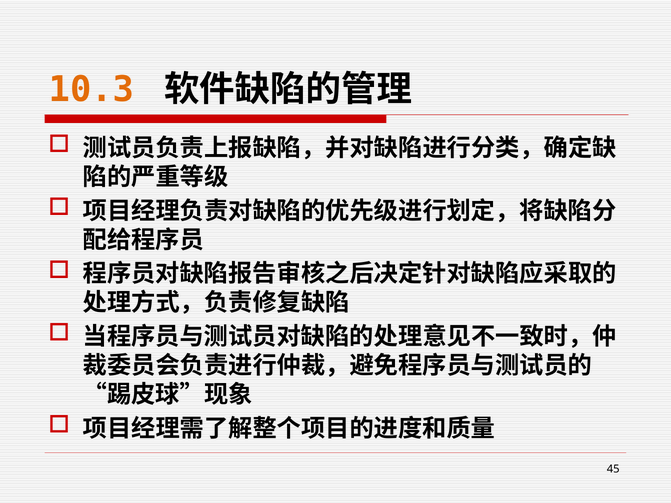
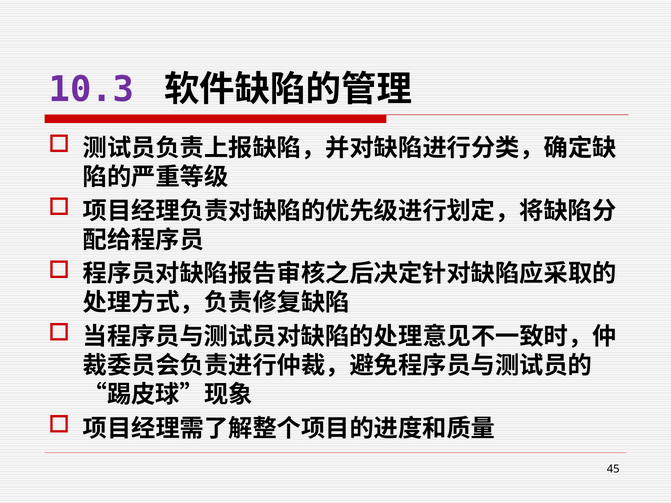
10.3 colour: orange -> purple (91, 89)
